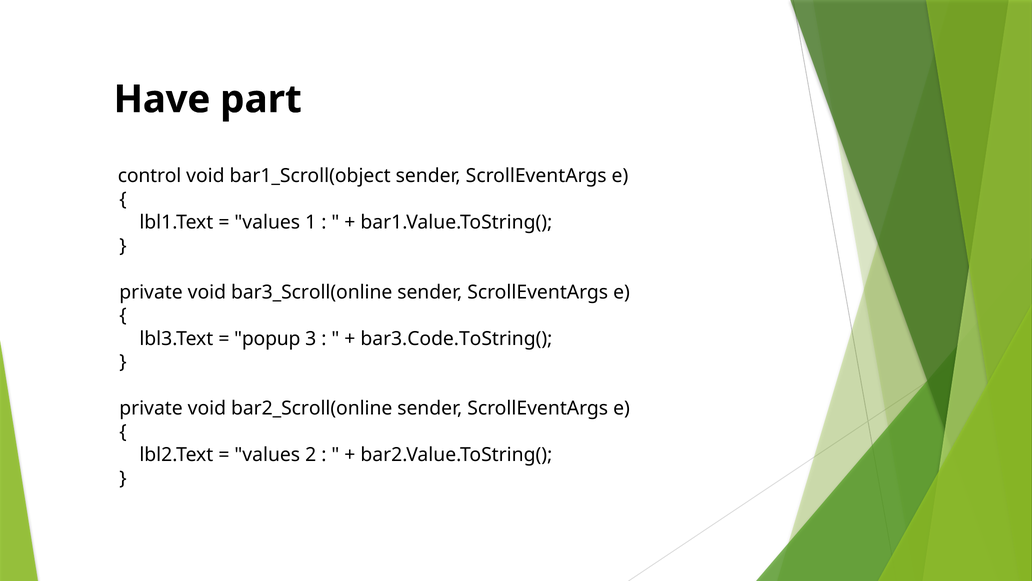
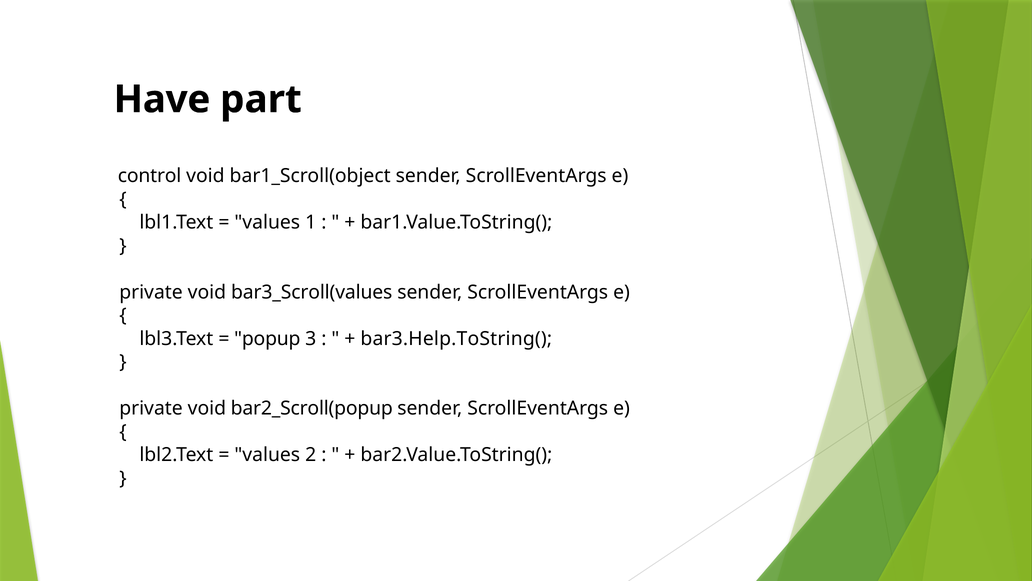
bar3_Scroll(online: bar3_Scroll(online -> bar3_Scroll(values (312, 292)
bar3.Code.ToString(: bar3.Code.ToString( -> bar3.Help.ToString( (456, 338)
bar2_Scroll(online: bar2_Scroll(online -> bar2_Scroll(popup (312, 408)
